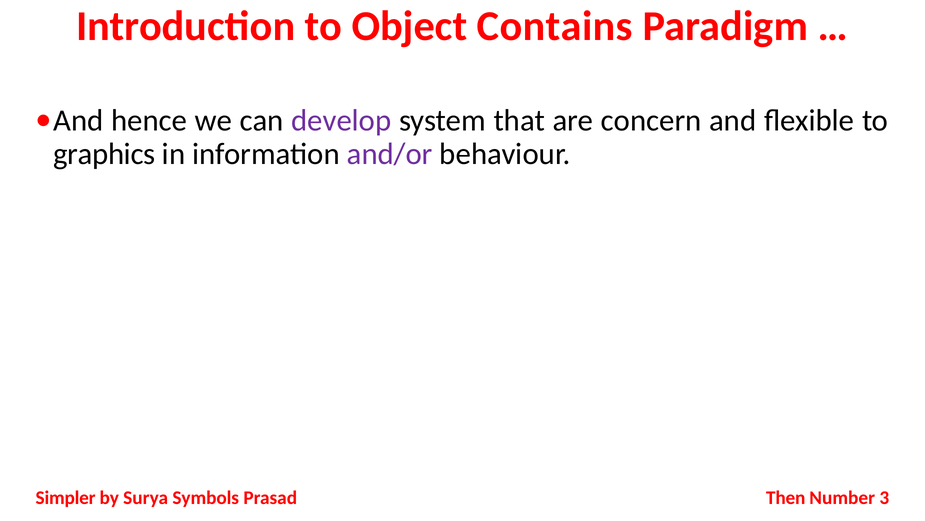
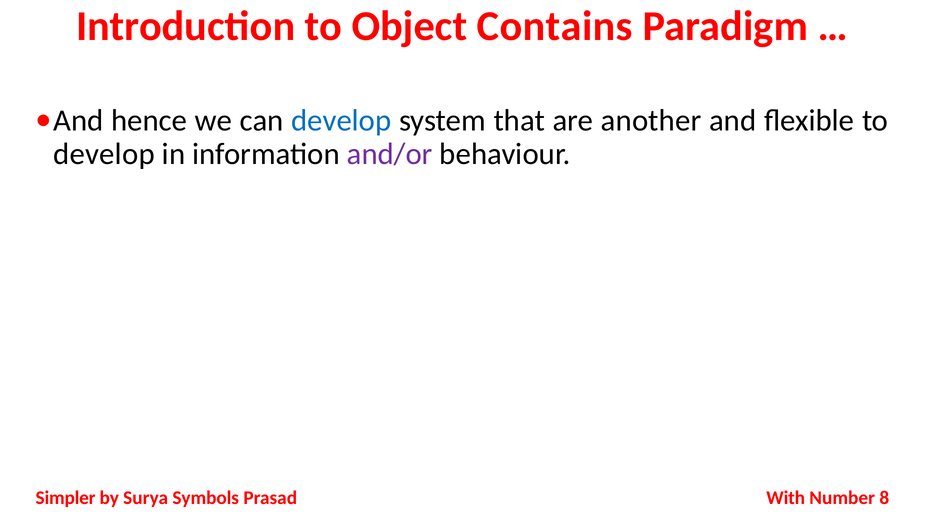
develop colour: purple -> blue (341, 121)
concern: concern -> another (651, 121)
graphics: graphics -> develop (104, 154)
Then: Then -> With (786, 497)
3: 3 -> 8 (884, 497)
